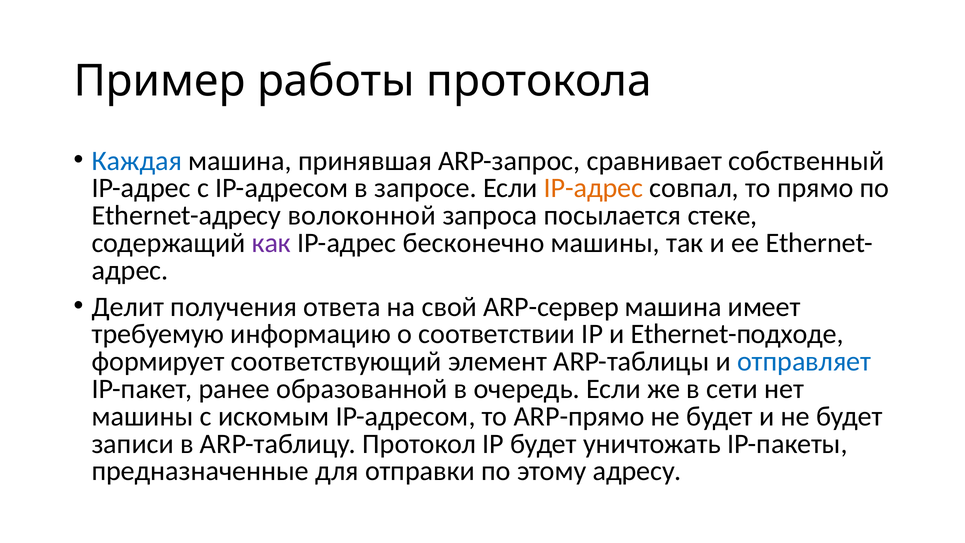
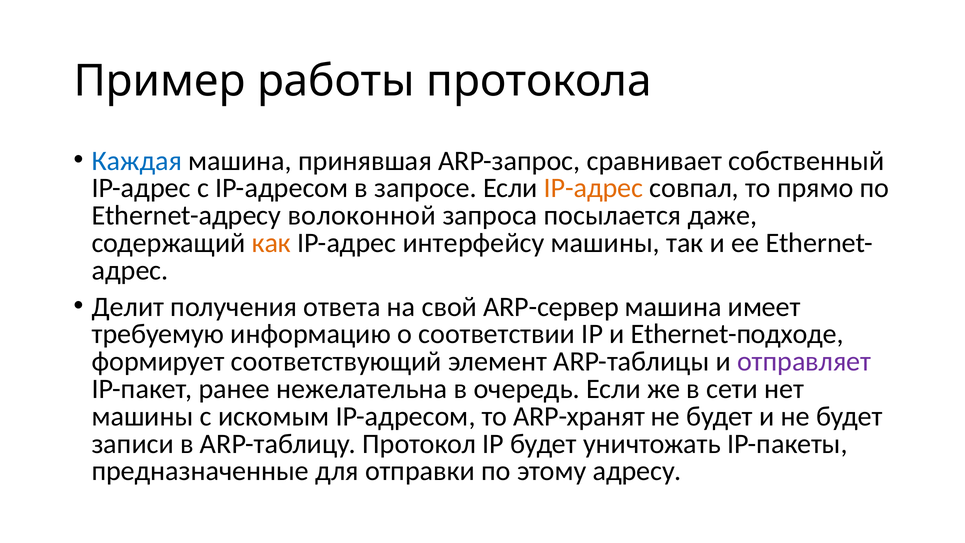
стеке: стеке -> даже (722, 215)
как colour: purple -> orange (271, 243)
бесконечно: бесконечно -> интерфейсу (474, 243)
отправляет colour: blue -> purple (804, 361)
образованной: образованной -> нежелательна (362, 389)
ARP-прямо: ARP-прямо -> ARP-хранят (579, 416)
